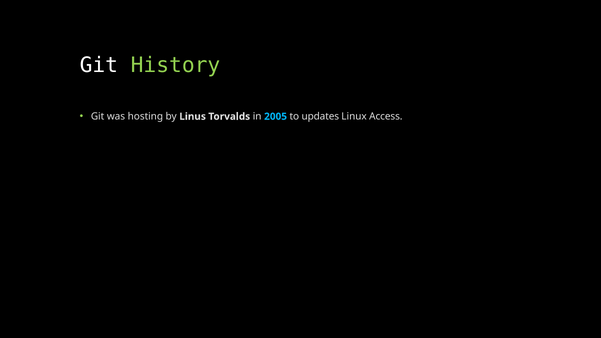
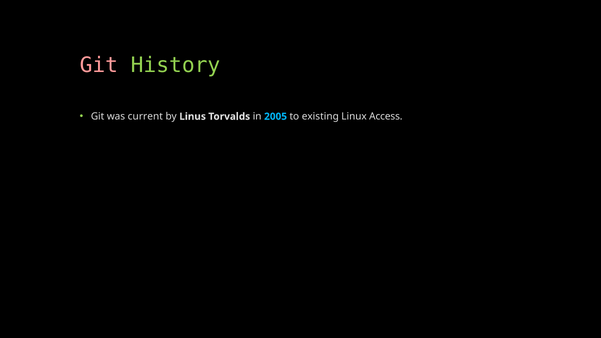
Git colour: white -> pink (99, 65)
hosting: hosting -> current (145, 117)
updates: updates -> existing (320, 117)
